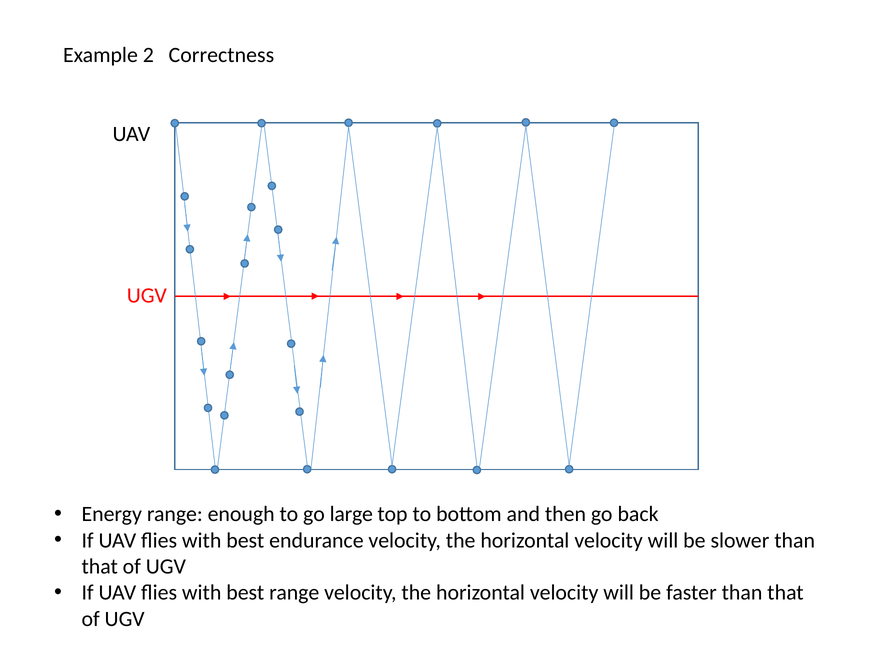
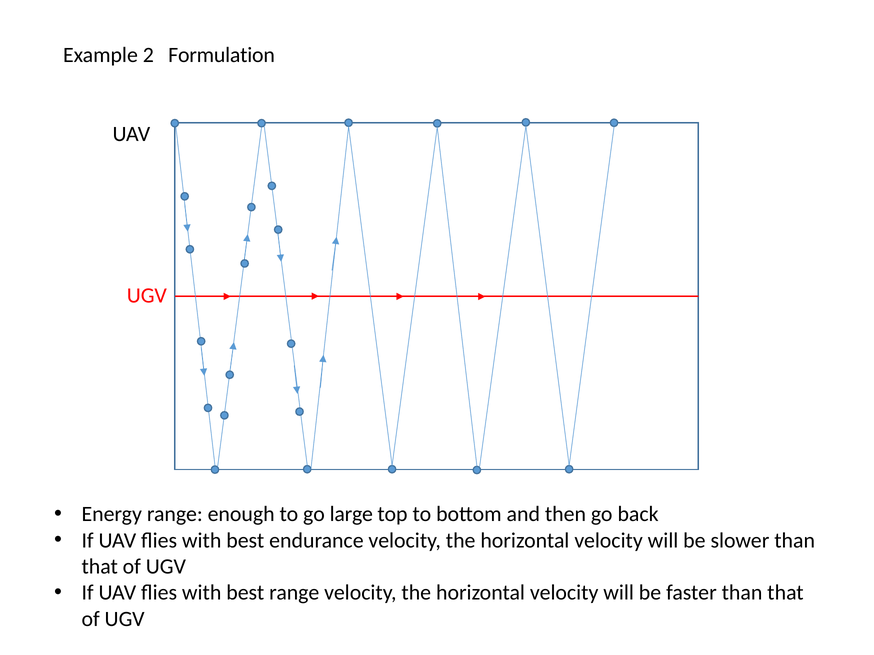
Correctness: Correctness -> Formulation (222, 55)
